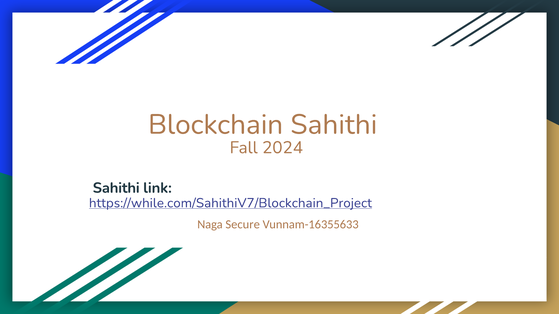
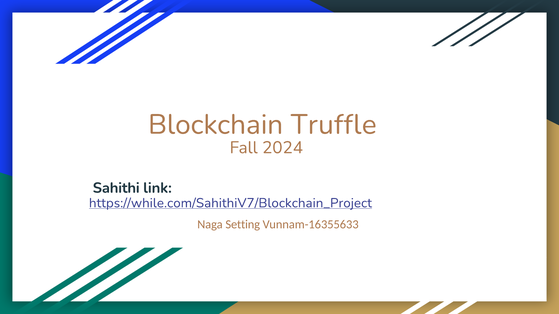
Blockchain Sahithi: Sahithi -> Truffle (334, 125)
Secure: Secure -> Setting (243, 225)
